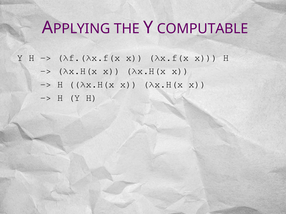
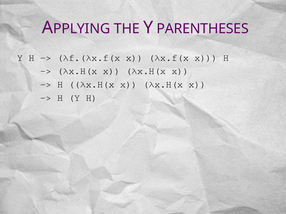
COMPUTABLE: COMPUTABLE -> PARENTHESES (203, 29)
